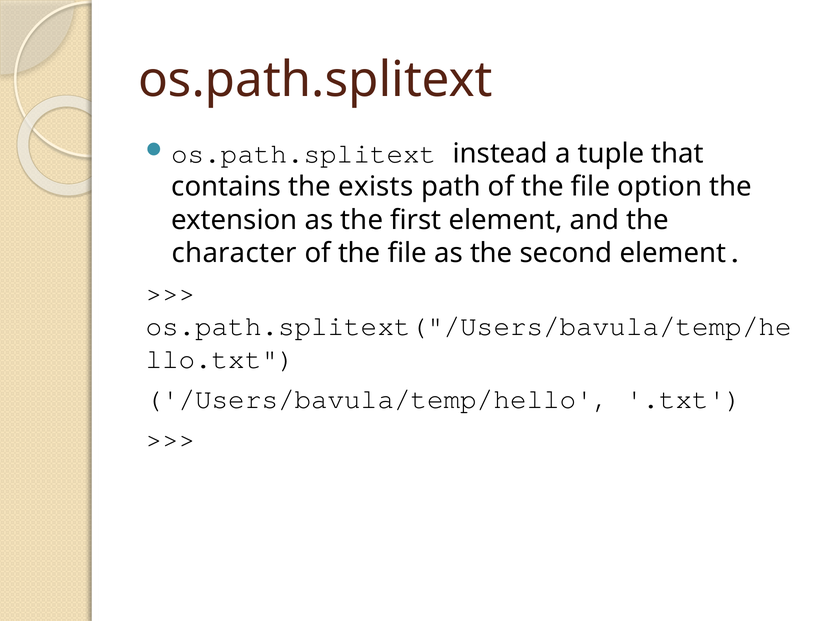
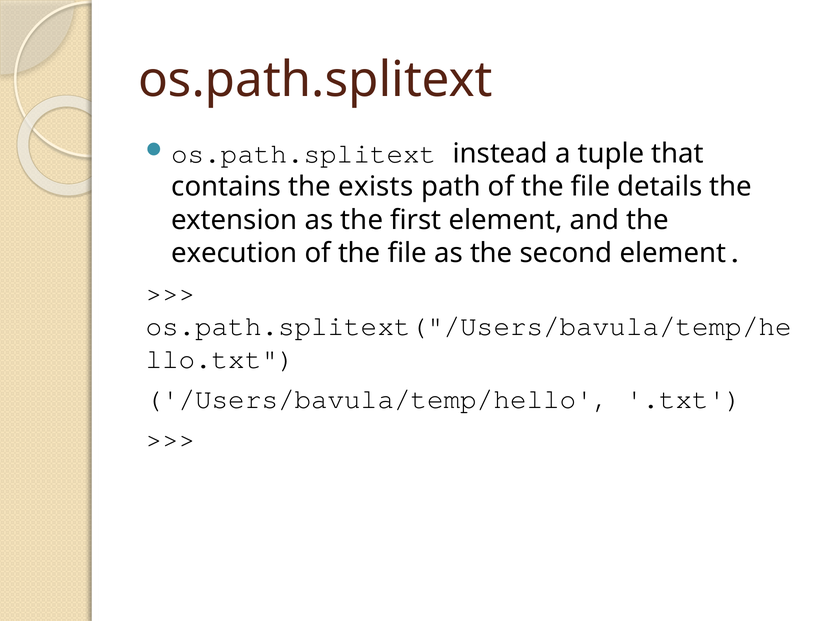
option: option -> details (660, 187)
character: character -> execution (234, 253)
